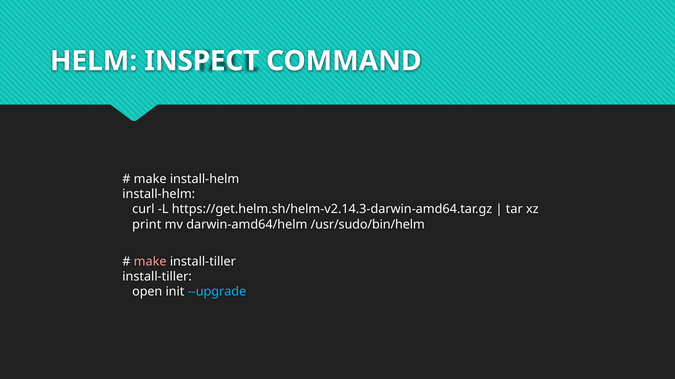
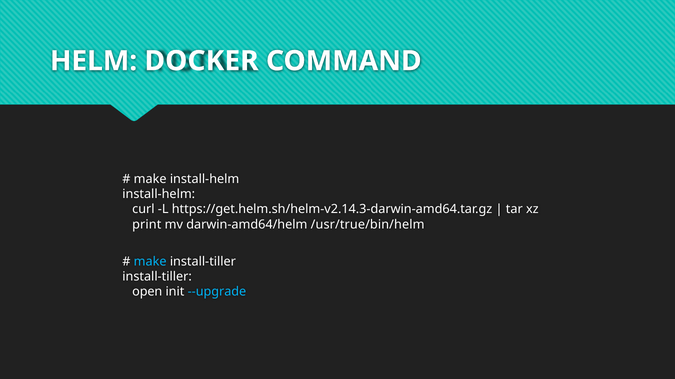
INSPECT: INSPECT -> DOCKER (202, 61)
/usr/sudo/bin/helm: /usr/sudo/bin/helm -> /usr/true/bin/helm (368, 225)
make colour: pink -> light blue (150, 262)
